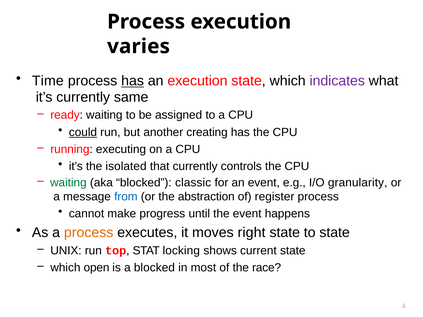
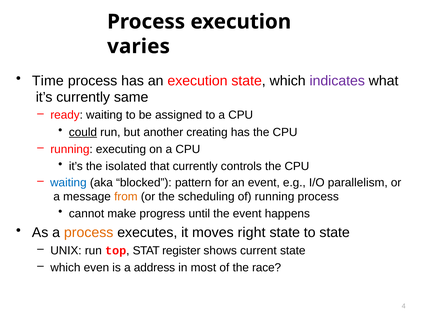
has underline: present -> none (133, 81)
waiting colour: green -> blue (68, 183)
classic: classic -> pattern (193, 183)
granularity: granularity -> parallelism (358, 183)
from colour: blue -> orange (126, 197)
abstraction: abstraction -> scheduling (206, 197)
of register: register -> running (275, 197)
locking: locking -> register (181, 251)
open: open -> even (96, 268)
a blocked: blocked -> address (154, 268)
